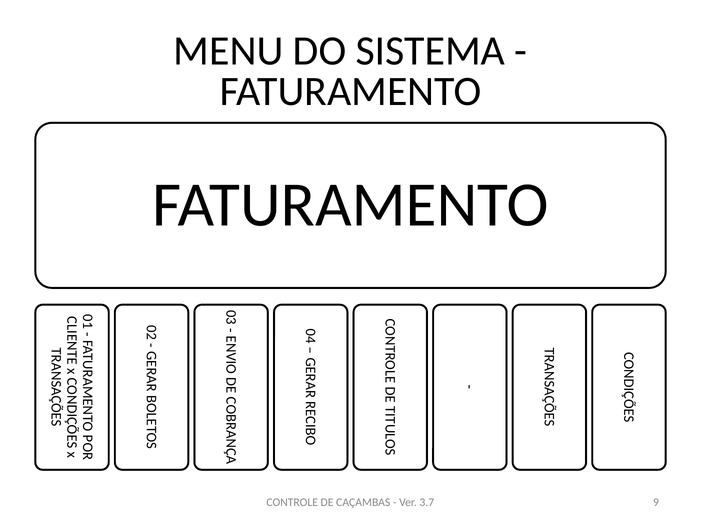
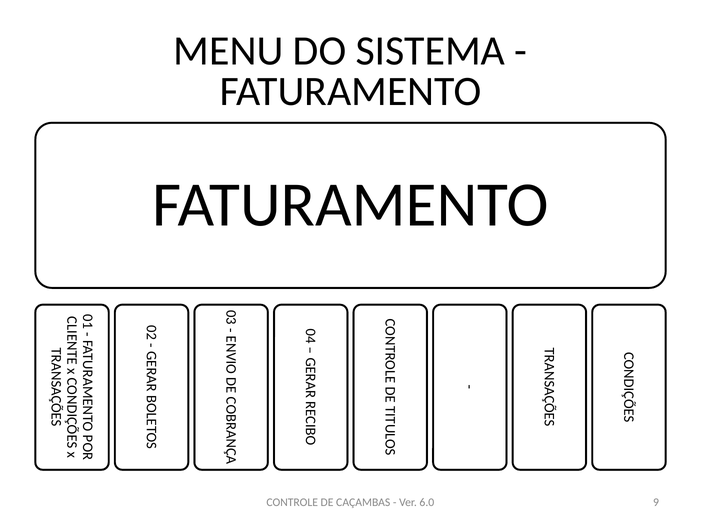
3.7: 3.7 -> 6.0 (427, 502)
